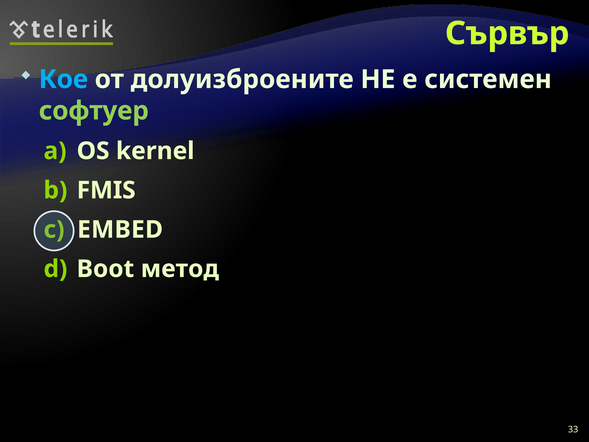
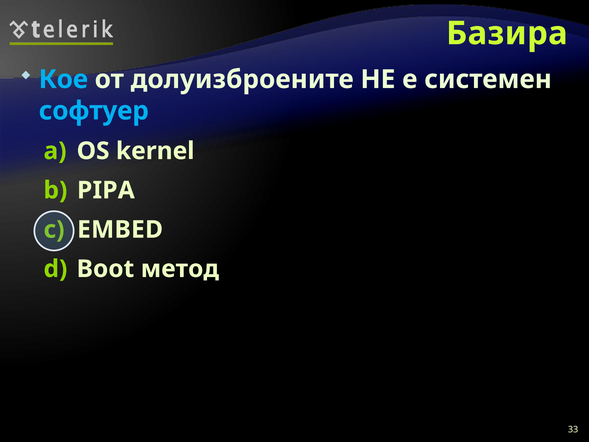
Сървър: Сървър -> Базира (507, 33)
софтуер colour: light green -> light blue (94, 111)
FMIS: FMIS -> PIPA (106, 190)
